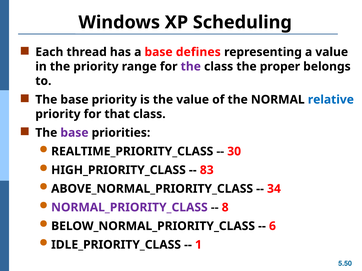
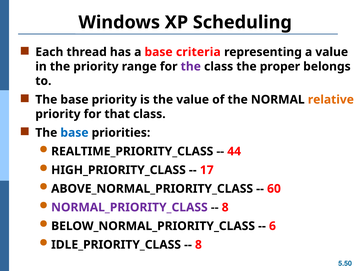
defines: defines -> criteria (198, 52)
relative colour: blue -> orange (331, 100)
base colour: purple -> blue (74, 133)
30: 30 -> 44 (234, 152)
83: 83 -> 17 (207, 170)
34: 34 -> 60 (274, 189)
1: 1 -> 8 (198, 245)
